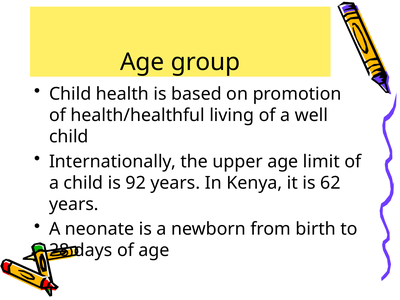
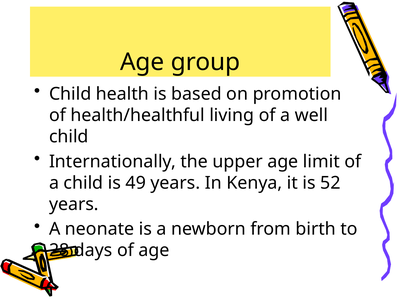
92: 92 -> 49 (136, 183)
62: 62 -> 52 (330, 183)
